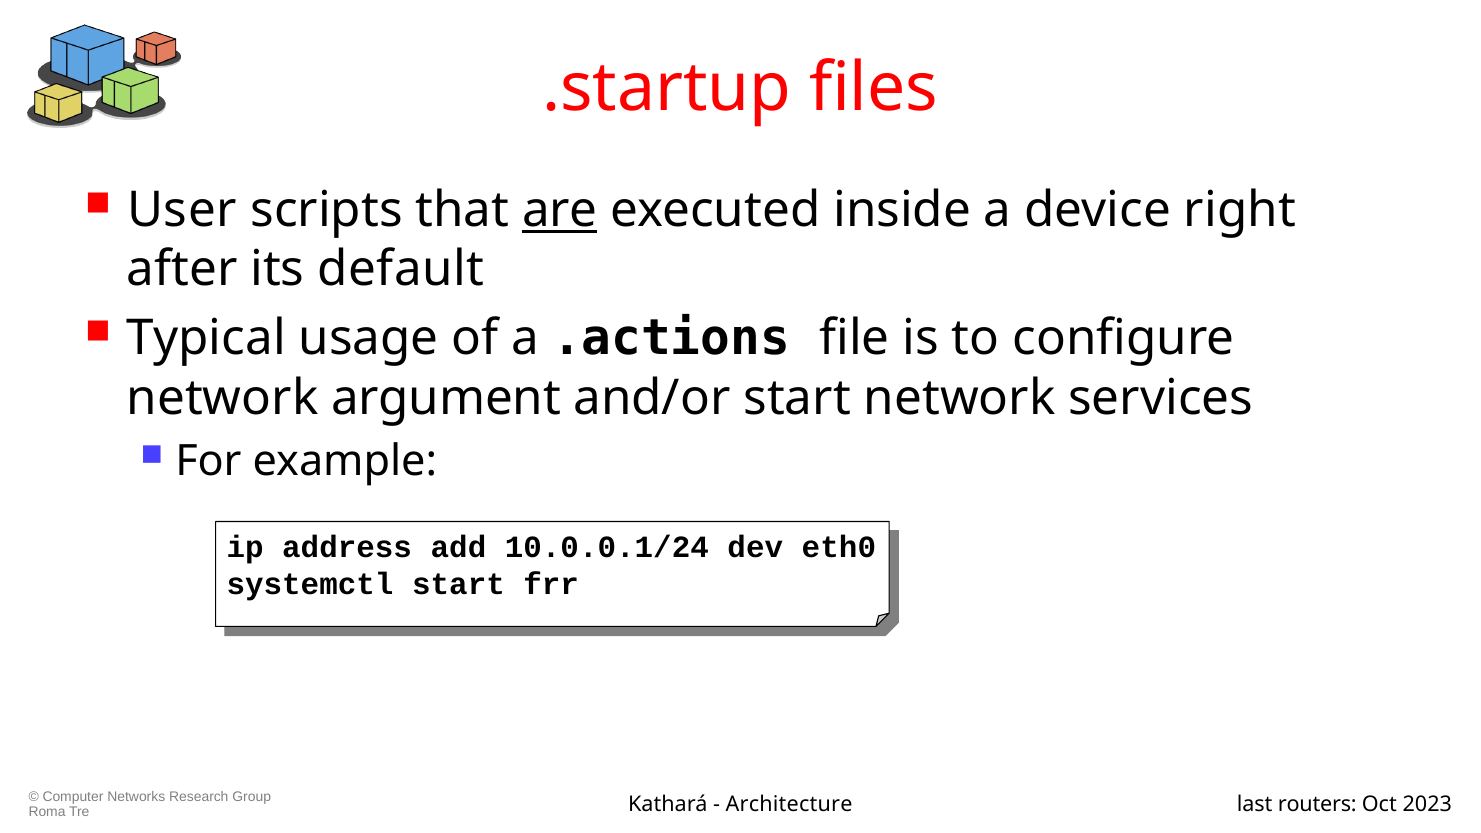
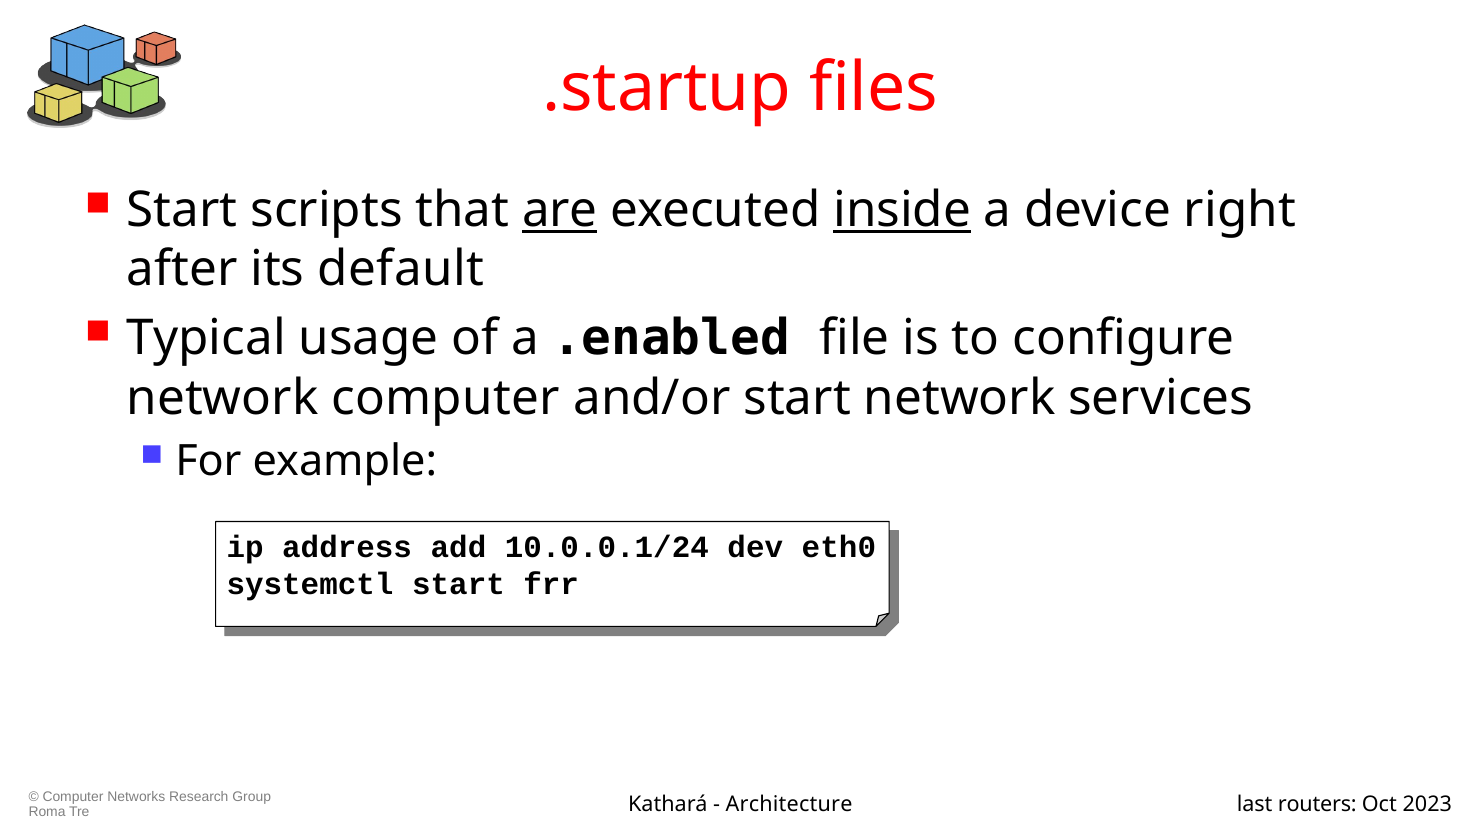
User: User -> Start (182, 210)
inside underline: none -> present (902, 210)
.actions: .actions -> .enabled (671, 339)
network argument: argument -> computer (446, 398)
